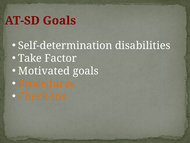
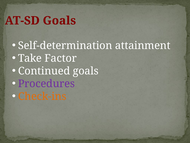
disabilities: disabilities -> attainment (143, 45)
Motivated: Motivated -> Continued (44, 71)
Procedures colour: orange -> purple (46, 83)
